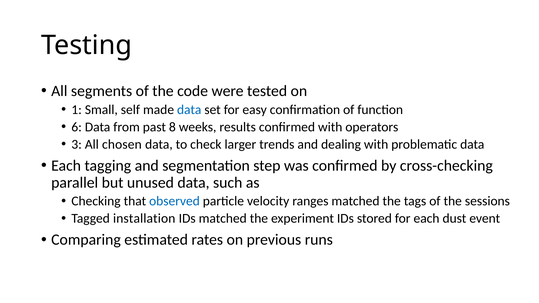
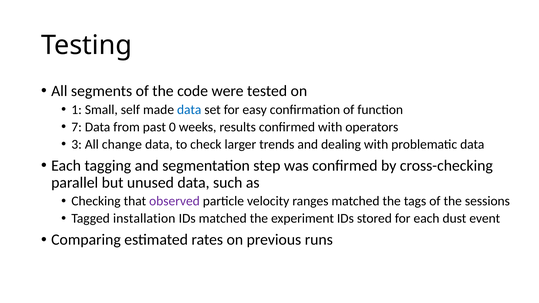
6: 6 -> 7 (77, 127)
8: 8 -> 0 (172, 127)
chosen: chosen -> change (122, 144)
observed colour: blue -> purple (174, 201)
